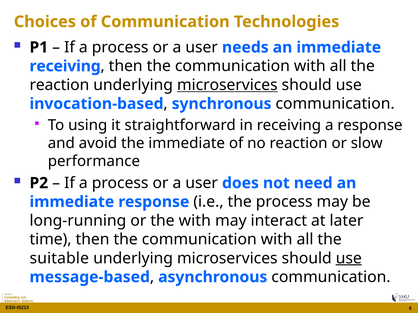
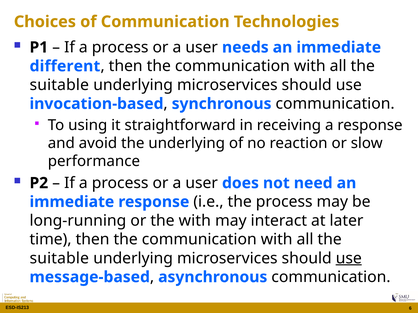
receiving: receiving -> different (65, 66)
reaction: reaction -> suitable (59, 85)
microservices underline: present -> none (227, 85)
the immediate: immediate -> underlying (187, 143)
